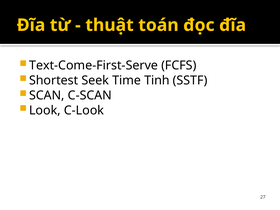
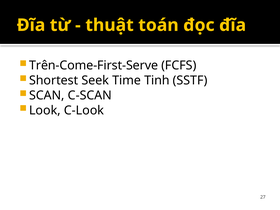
Text-Come-First-Serve: Text-Come-First-Serve -> Trên-Come-First-Serve (94, 65)
